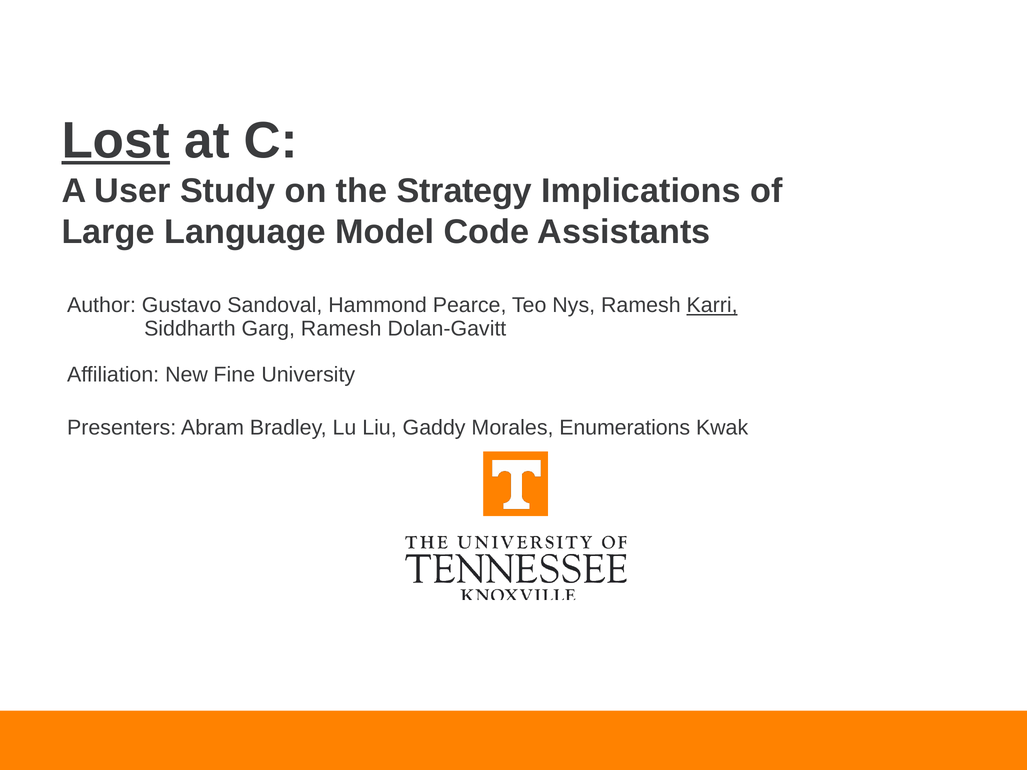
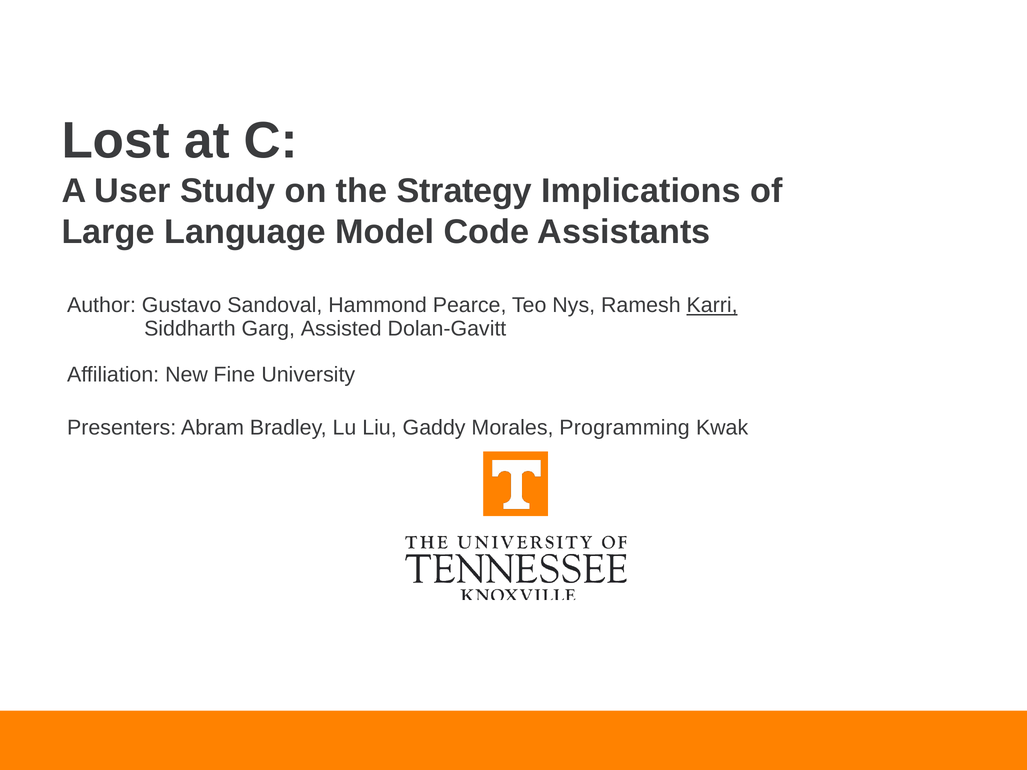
Lost underline: present -> none (116, 141)
Garg Ramesh: Ramesh -> Assisted (341, 329)
Enumerations: Enumerations -> Programming (625, 428)
